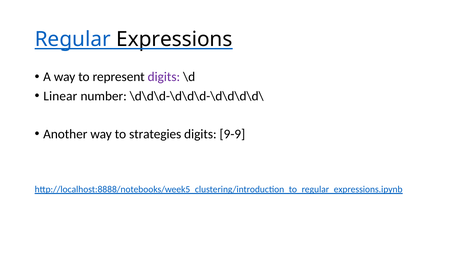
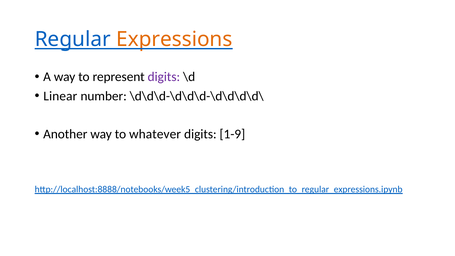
Expressions colour: black -> orange (174, 39)
strategies: strategies -> whatever (155, 134)
9-9: 9-9 -> 1-9 (232, 134)
